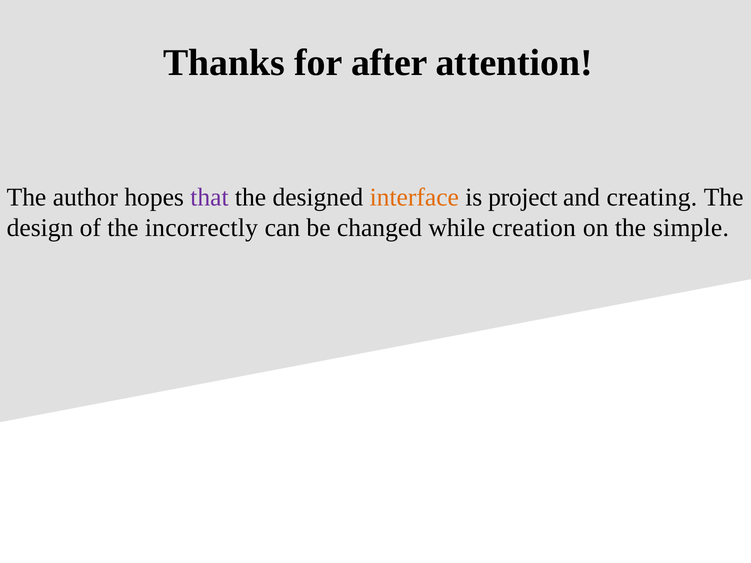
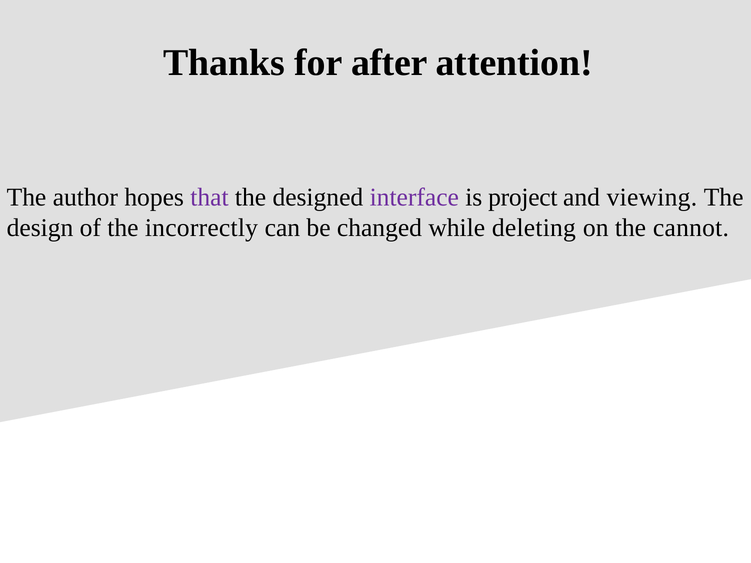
interface colour: orange -> purple (414, 197)
creating: creating -> viewing (652, 197)
creation: creation -> deleting (534, 228)
simple: simple -> cannot (691, 228)
